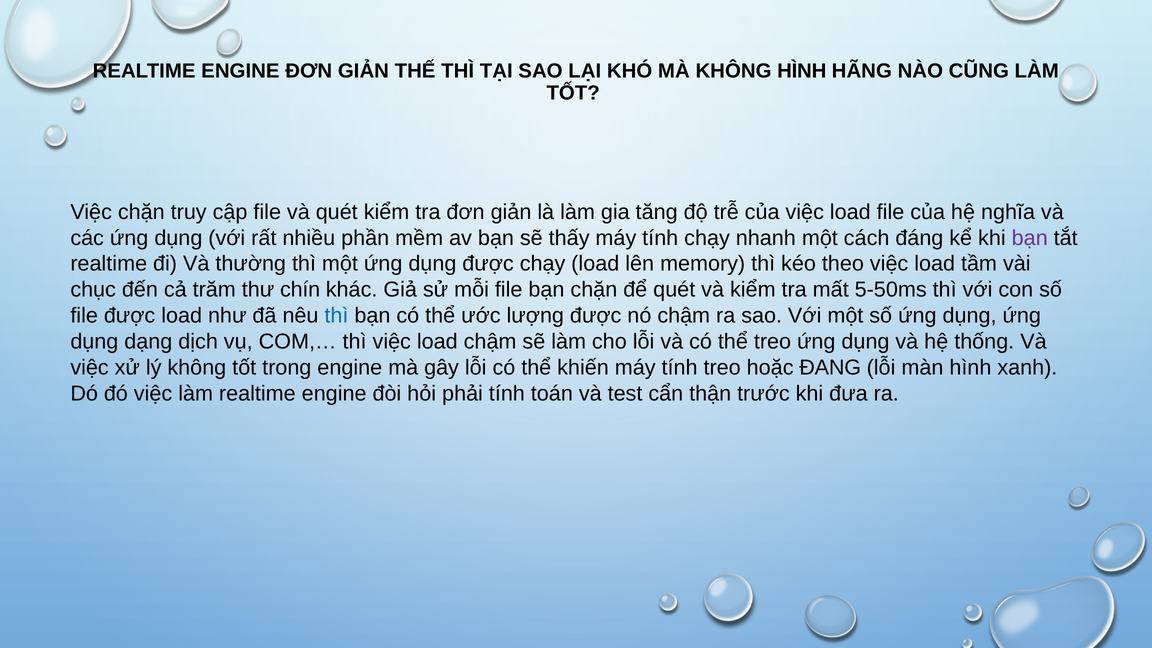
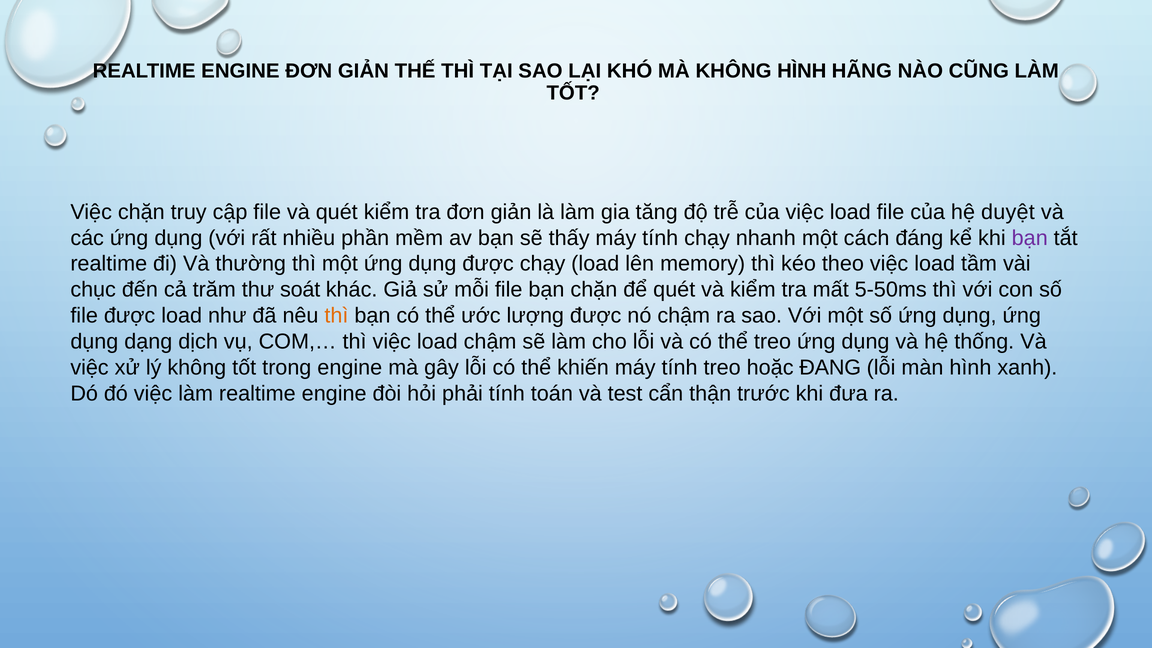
nghĩa: nghĩa -> duyệt (1008, 212)
chín: chín -> soát (300, 290)
thì colour: blue -> orange (336, 316)
